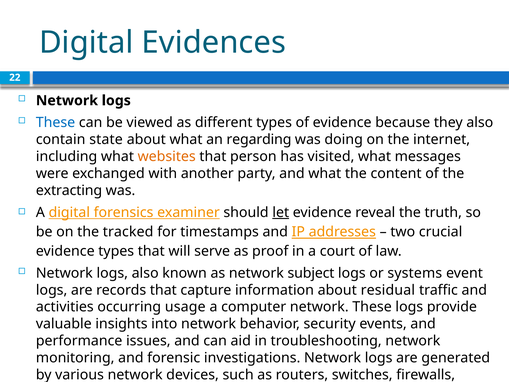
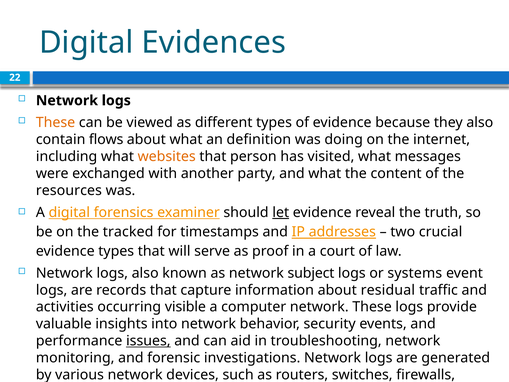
These colour: blue -> orange (56, 122)
state: state -> flows (106, 139)
regarding: regarding -> definition (259, 139)
extracting: extracting -> resources (69, 190)
usage: usage -> visible (185, 307)
issues underline: none -> present (148, 341)
